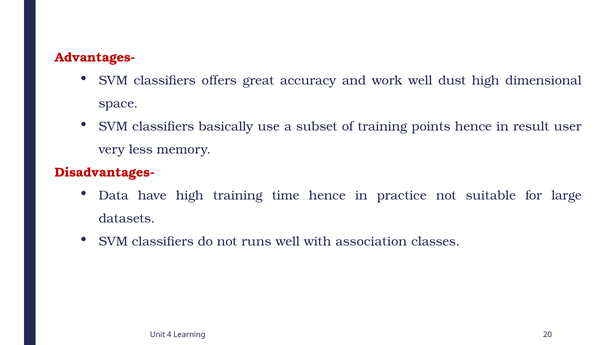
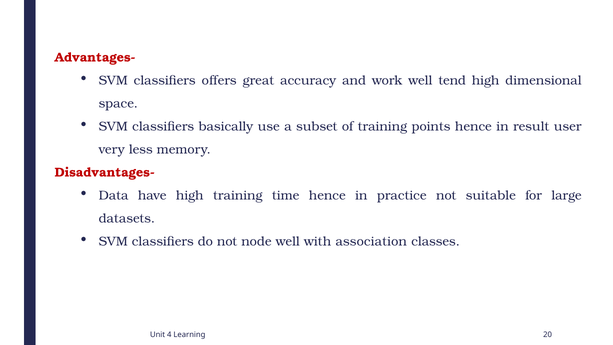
dust: dust -> tend (452, 81)
runs: runs -> node (256, 242)
